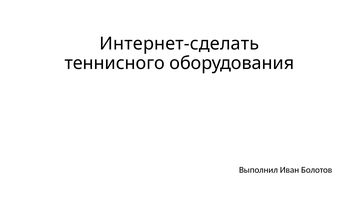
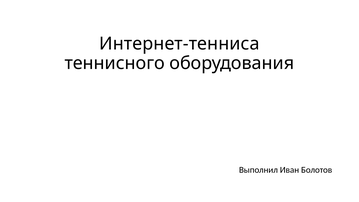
Интернет-сделать: Интернет-сделать -> Интернет-тенниса (179, 44)
